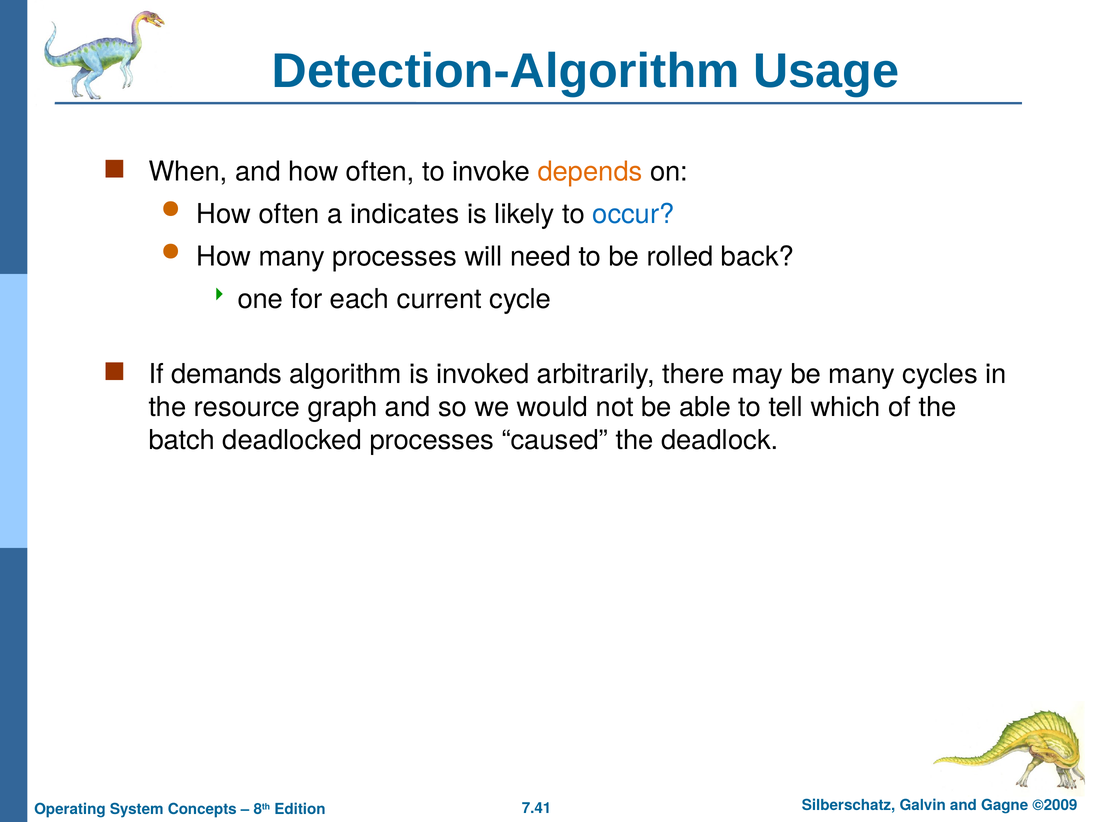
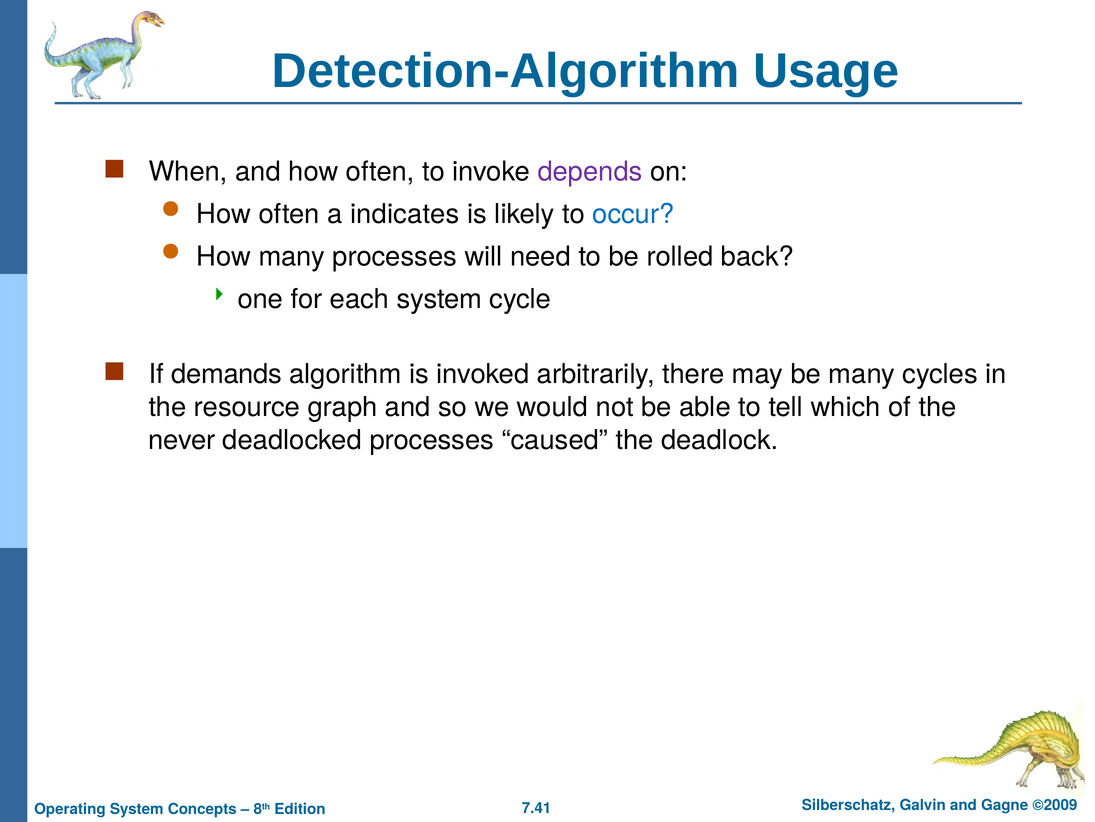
depends colour: orange -> purple (590, 172)
each current: current -> system (440, 299)
batch: batch -> never (182, 440)
